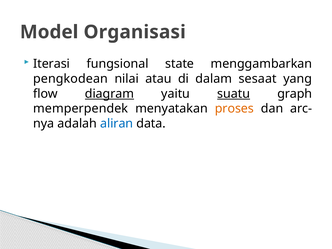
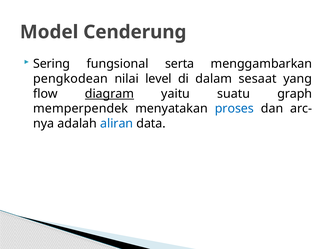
Organisasi: Organisasi -> Cenderung (135, 32)
Iterasi: Iterasi -> Sering (52, 64)
state: state -> serta (180, 64)
atau: atau -> level (158, 79)
suatu underline: present -> none (234, 94)
proses colour: orange -> blue (234, 109)
